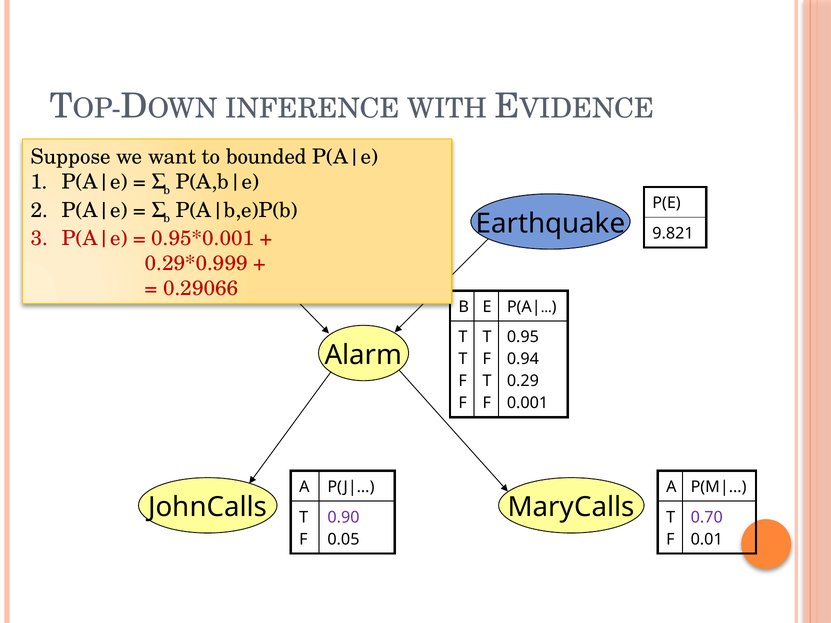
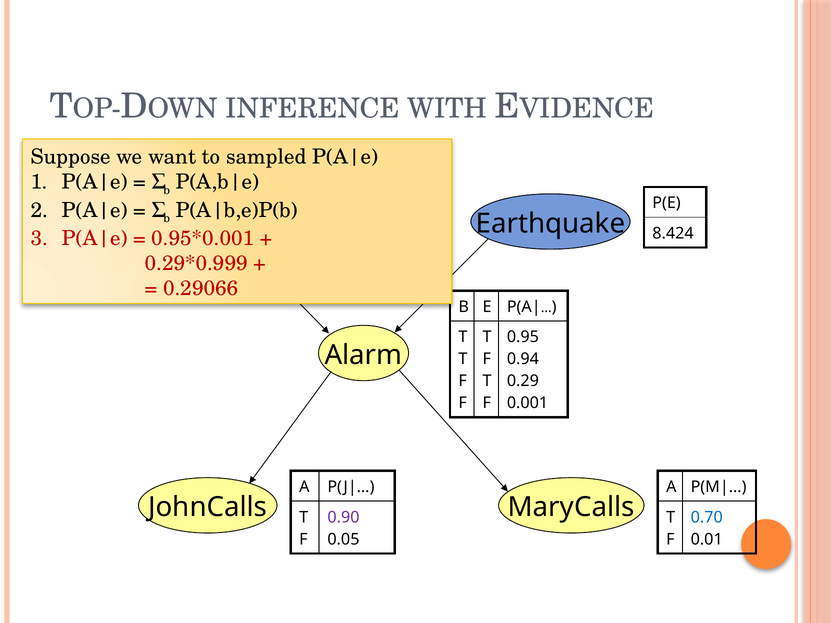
bounded: bounded -> sampled (266, 157)
9.821: 9.821 -> 8.424 (673, 233)
0.70 colour: purple -> blue (707, 517)
